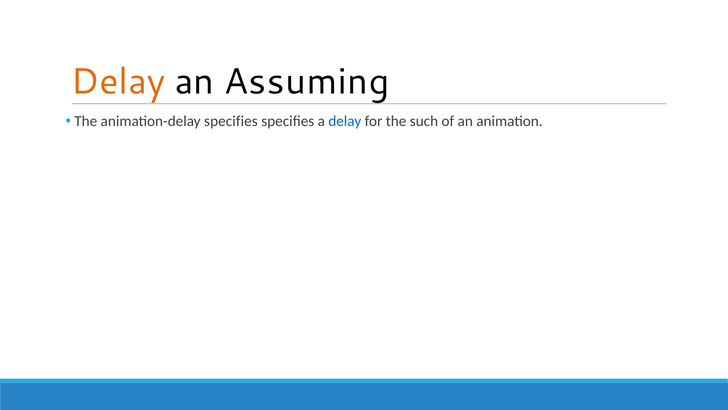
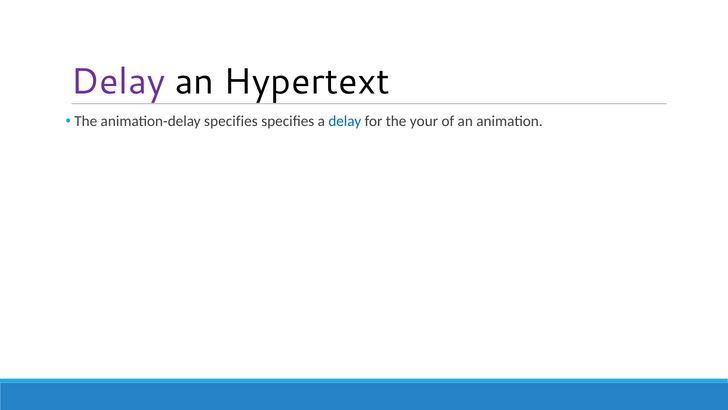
Delay colour: orange -> purple (118, 82)
Assuming: Assuming -> Hypertext (307, 82)
such: such -> your (424, 121)
